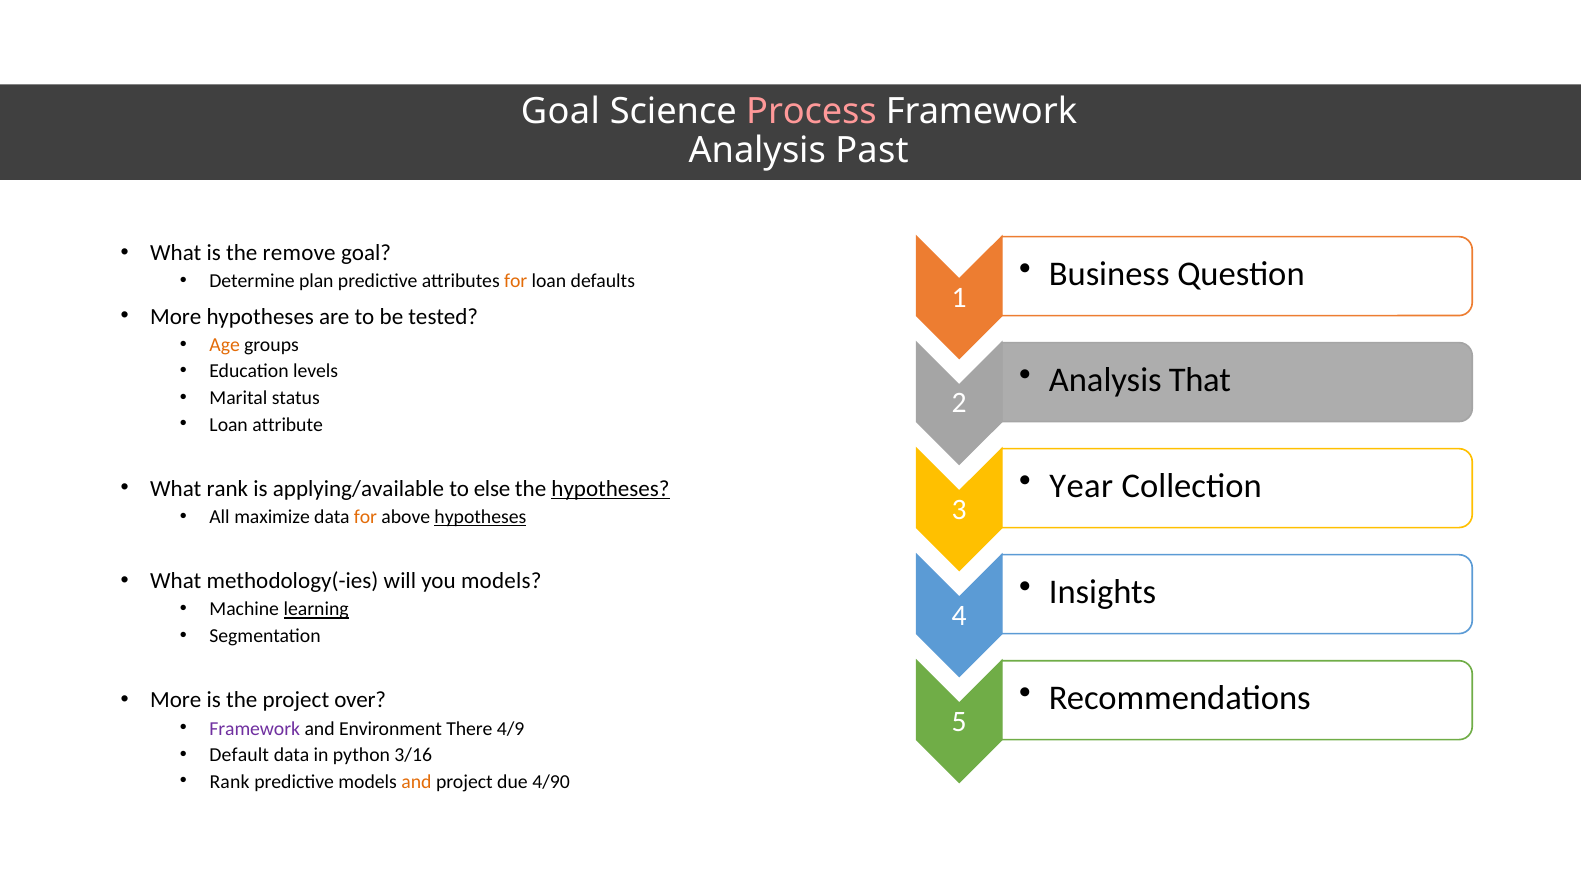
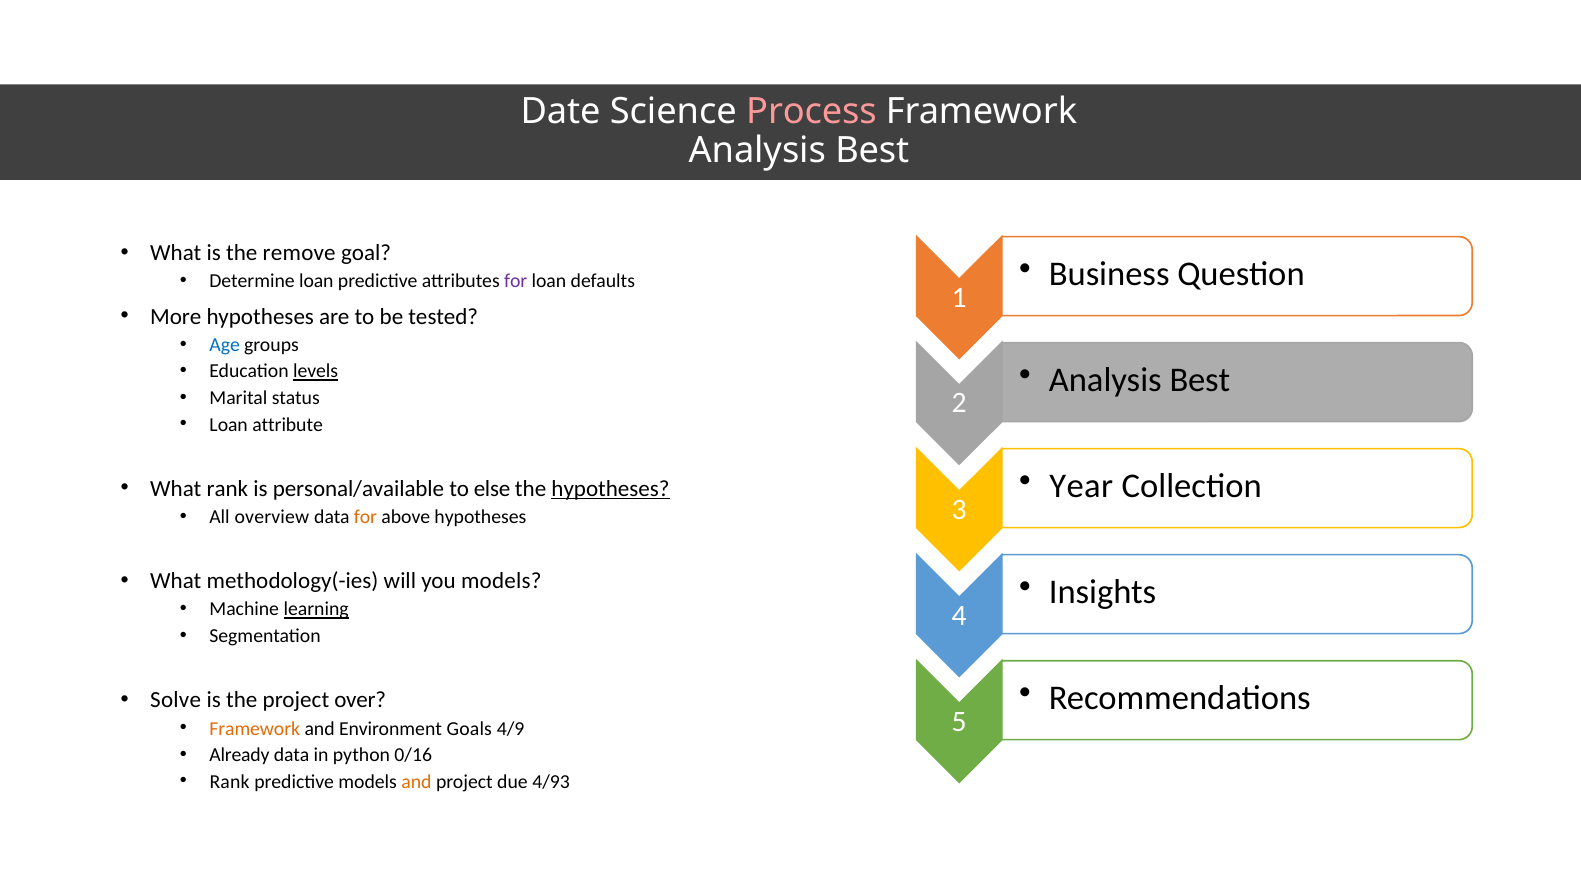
Goal: Goal -> Date (561, 112)
Past: Past -> Best (872, 151)
Determine plan: plan -> loan (316, 281)
for colour: orange -> purple (516, 281)
Age colour: orange -> blue (225, 345)
levels underline: none -> present (316, 372)
That: That -> Best (1200, 380)
applying/available: applying/available -> personal/available (358, 489)
maximize: maximize -> overview (272, 517)
hypotheses underline: present -> none (480, 517)
More: More -> Solve (176, 700)
Framework colour: purple -> orange (255, 729)
There: There -> Goals (469, 729)
Default: Default -> Already (239, 755)
3/16: 3/16 -> 0/16 (413, 755)
4/90: 4/90 -> 4/93 (551, 782)
